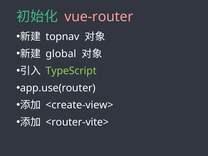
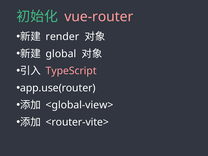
topnav: topnav -> render (62, 37)
TypeScript colour: light green -> pink (71, 71)
<create-view>: <create-view> -> <global-view> (79, 105)
